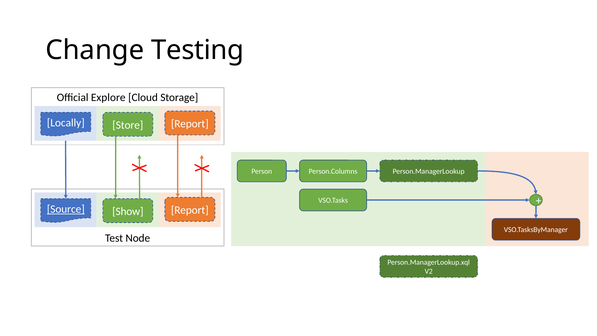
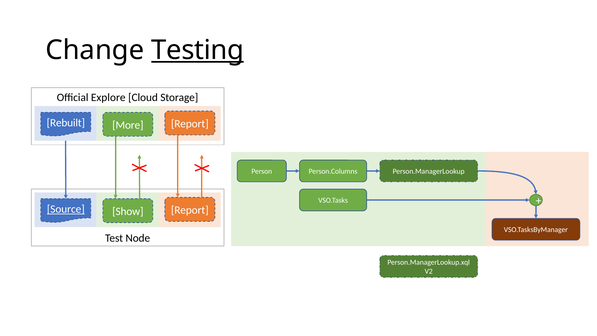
Testing underline: none -> present (198, 50)
Locally: Locally -> Rebuilt (66, 123)
Store: Store -> More (128, 125)
